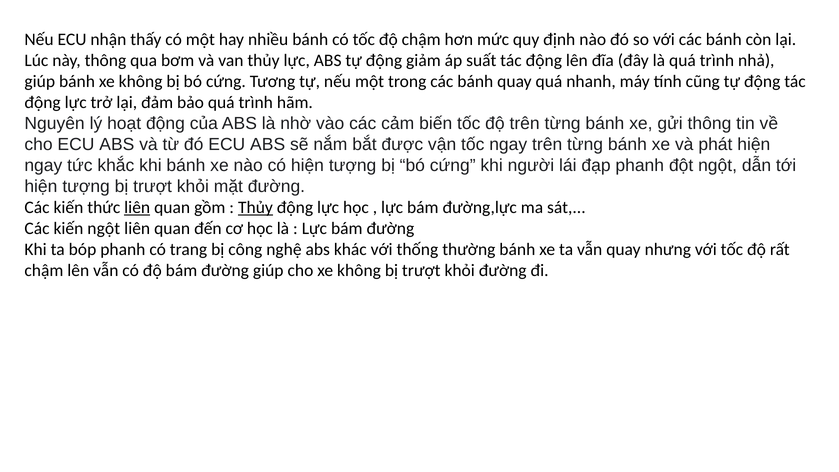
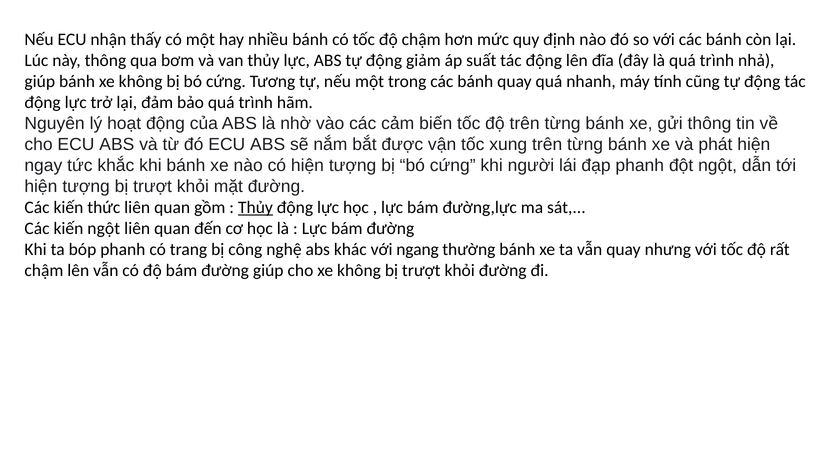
tốc ngay: ngay -> xung (508, 144)
liên underline: present -> none (137, 207)
thống: thống -> ngang (418, 249)
